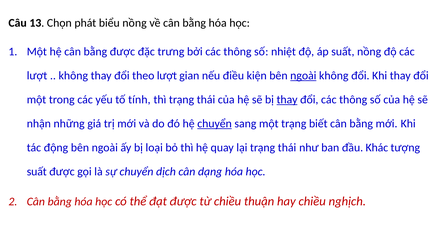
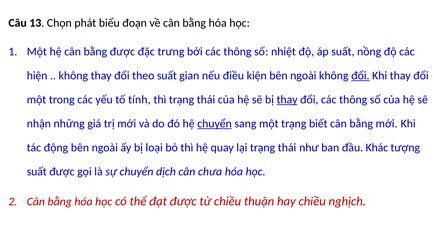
biểu nồng: nồng -> đoạn (135, 23)
lượt: lượt -> hiện (37, 76)
theo lượt: lượt -> suất (167, 76)
ngoài underline: present -> none (303, 76)
đổi underline: none -> present (360, 76)
dạng: dạng -> chưa (210, 172)
